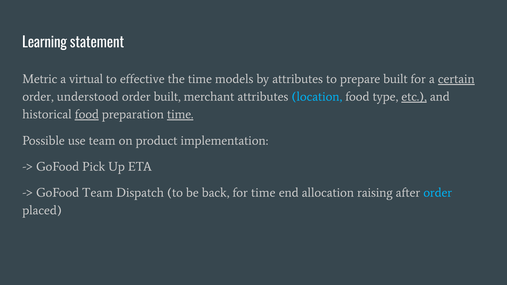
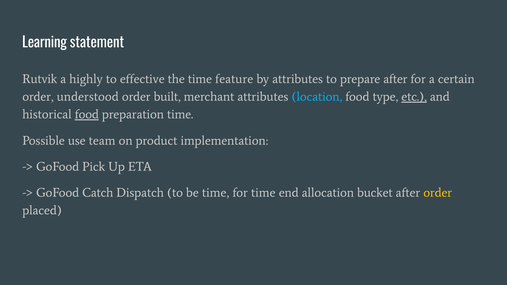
Metric: Metric -> Rutvik (40, 79)
virtual: virtual -> highly (86, 79)
models: models -> feature (234, 79)
prepare built: built -> after (395, 79)
certain underline: present -> none (456, 79)
time underline: present -> none (180, 114)
GoFood Team: Team -> Catch (98, 193)
be back: back -> time (216, 193)
raising: raising -> bucket (375, 193)
order colour: light blue -> yellow (438, 193)
